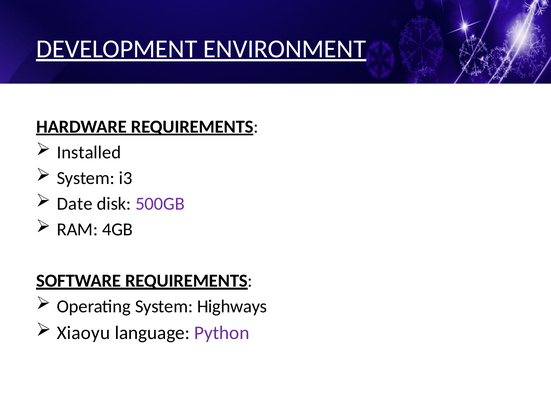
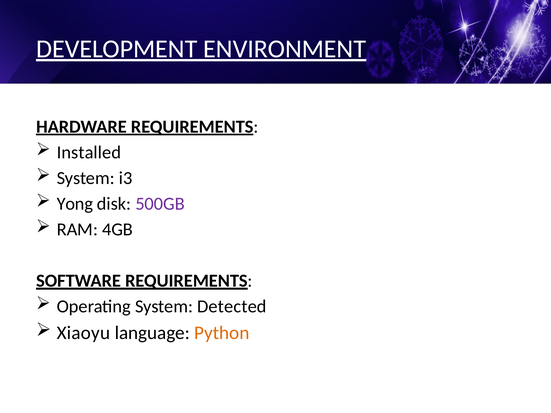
Date: Date -> Yong (75, 204)
Highways: Highways -> Detected (232, 307)
Python colour: purple -> orange (222, 333)
